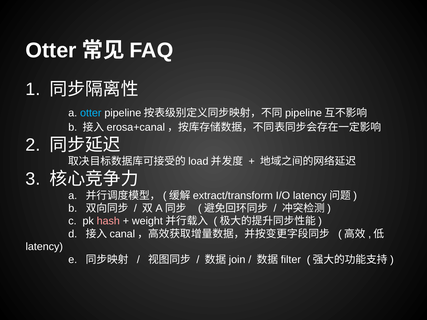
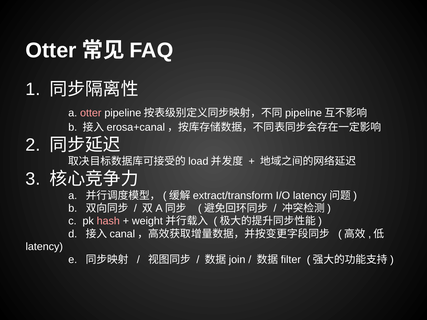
otter colour: light blue -> pink (91, 113)
